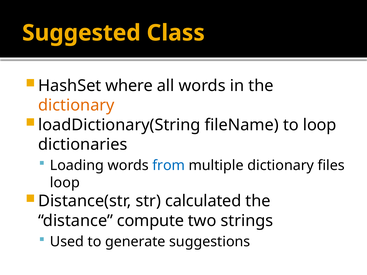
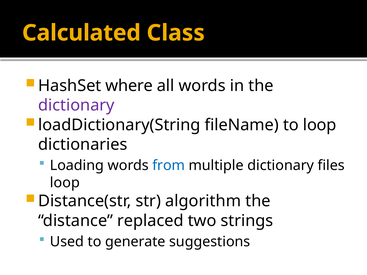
Suggested: Suggested -> Calculated (81, 33)
dictionary colour: orange -> purple (76, 105)
calculated: calculated -> algorithm (203, 201)
compute: compute -> replaced (150, 221)
